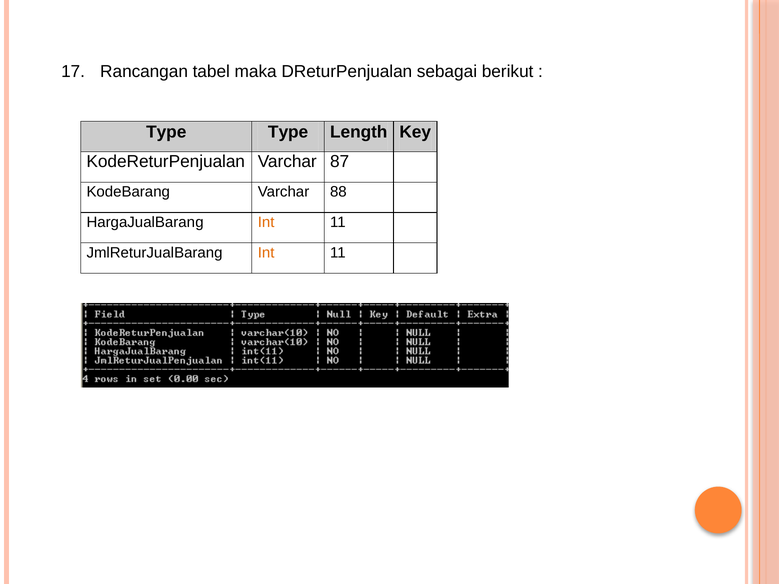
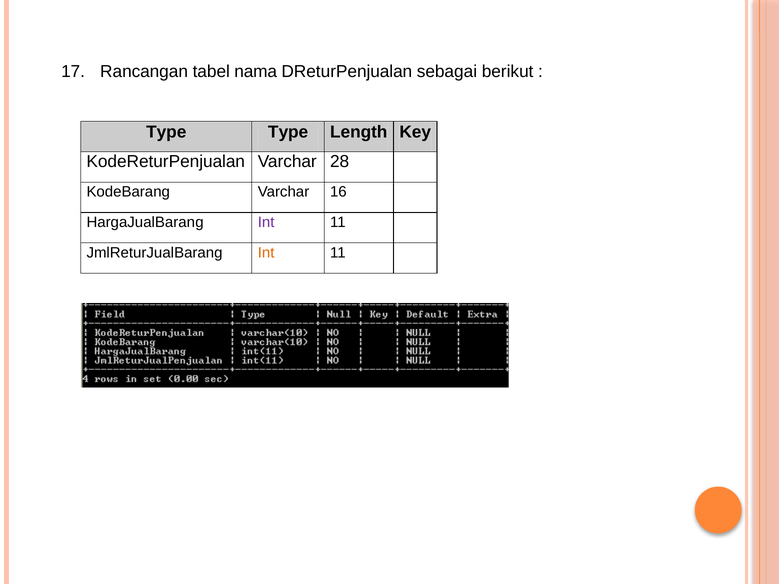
maka: maka -> nama (256, 71)
87: 87 -> 28 (340, 161)
88: 88 -> 16 (338, 192)
Int colour: orange -> purple (266, 222)
